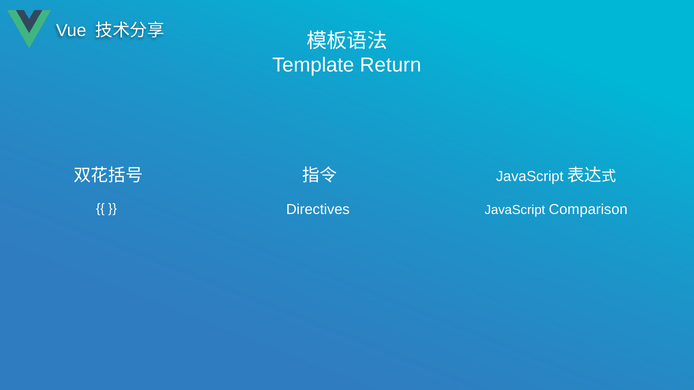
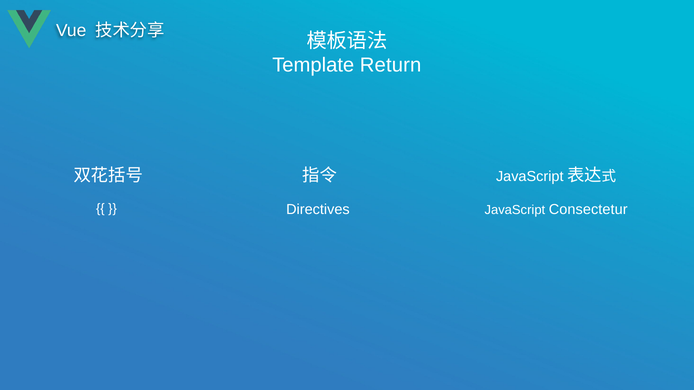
Comparison: Comparison -> Consectetur (588, 210)
